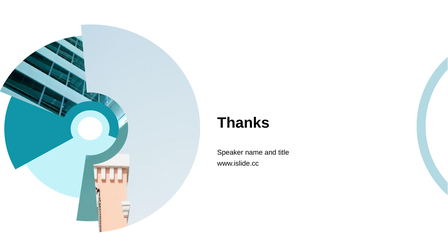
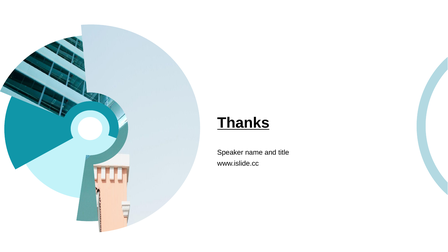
Thanks underline: none -> present (243, 123)
